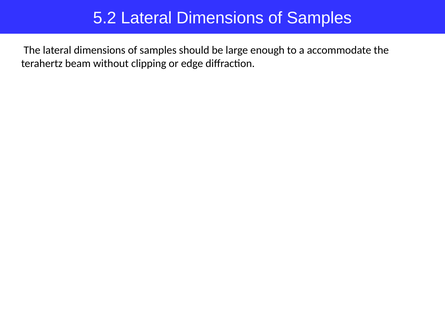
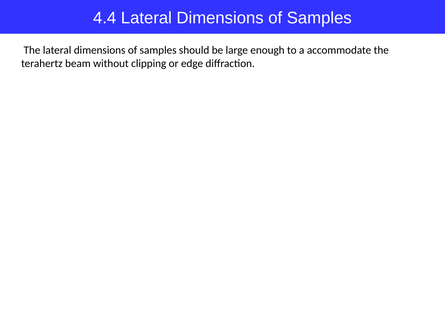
5.2: 5.2 -> 4.4 (105, 18)
